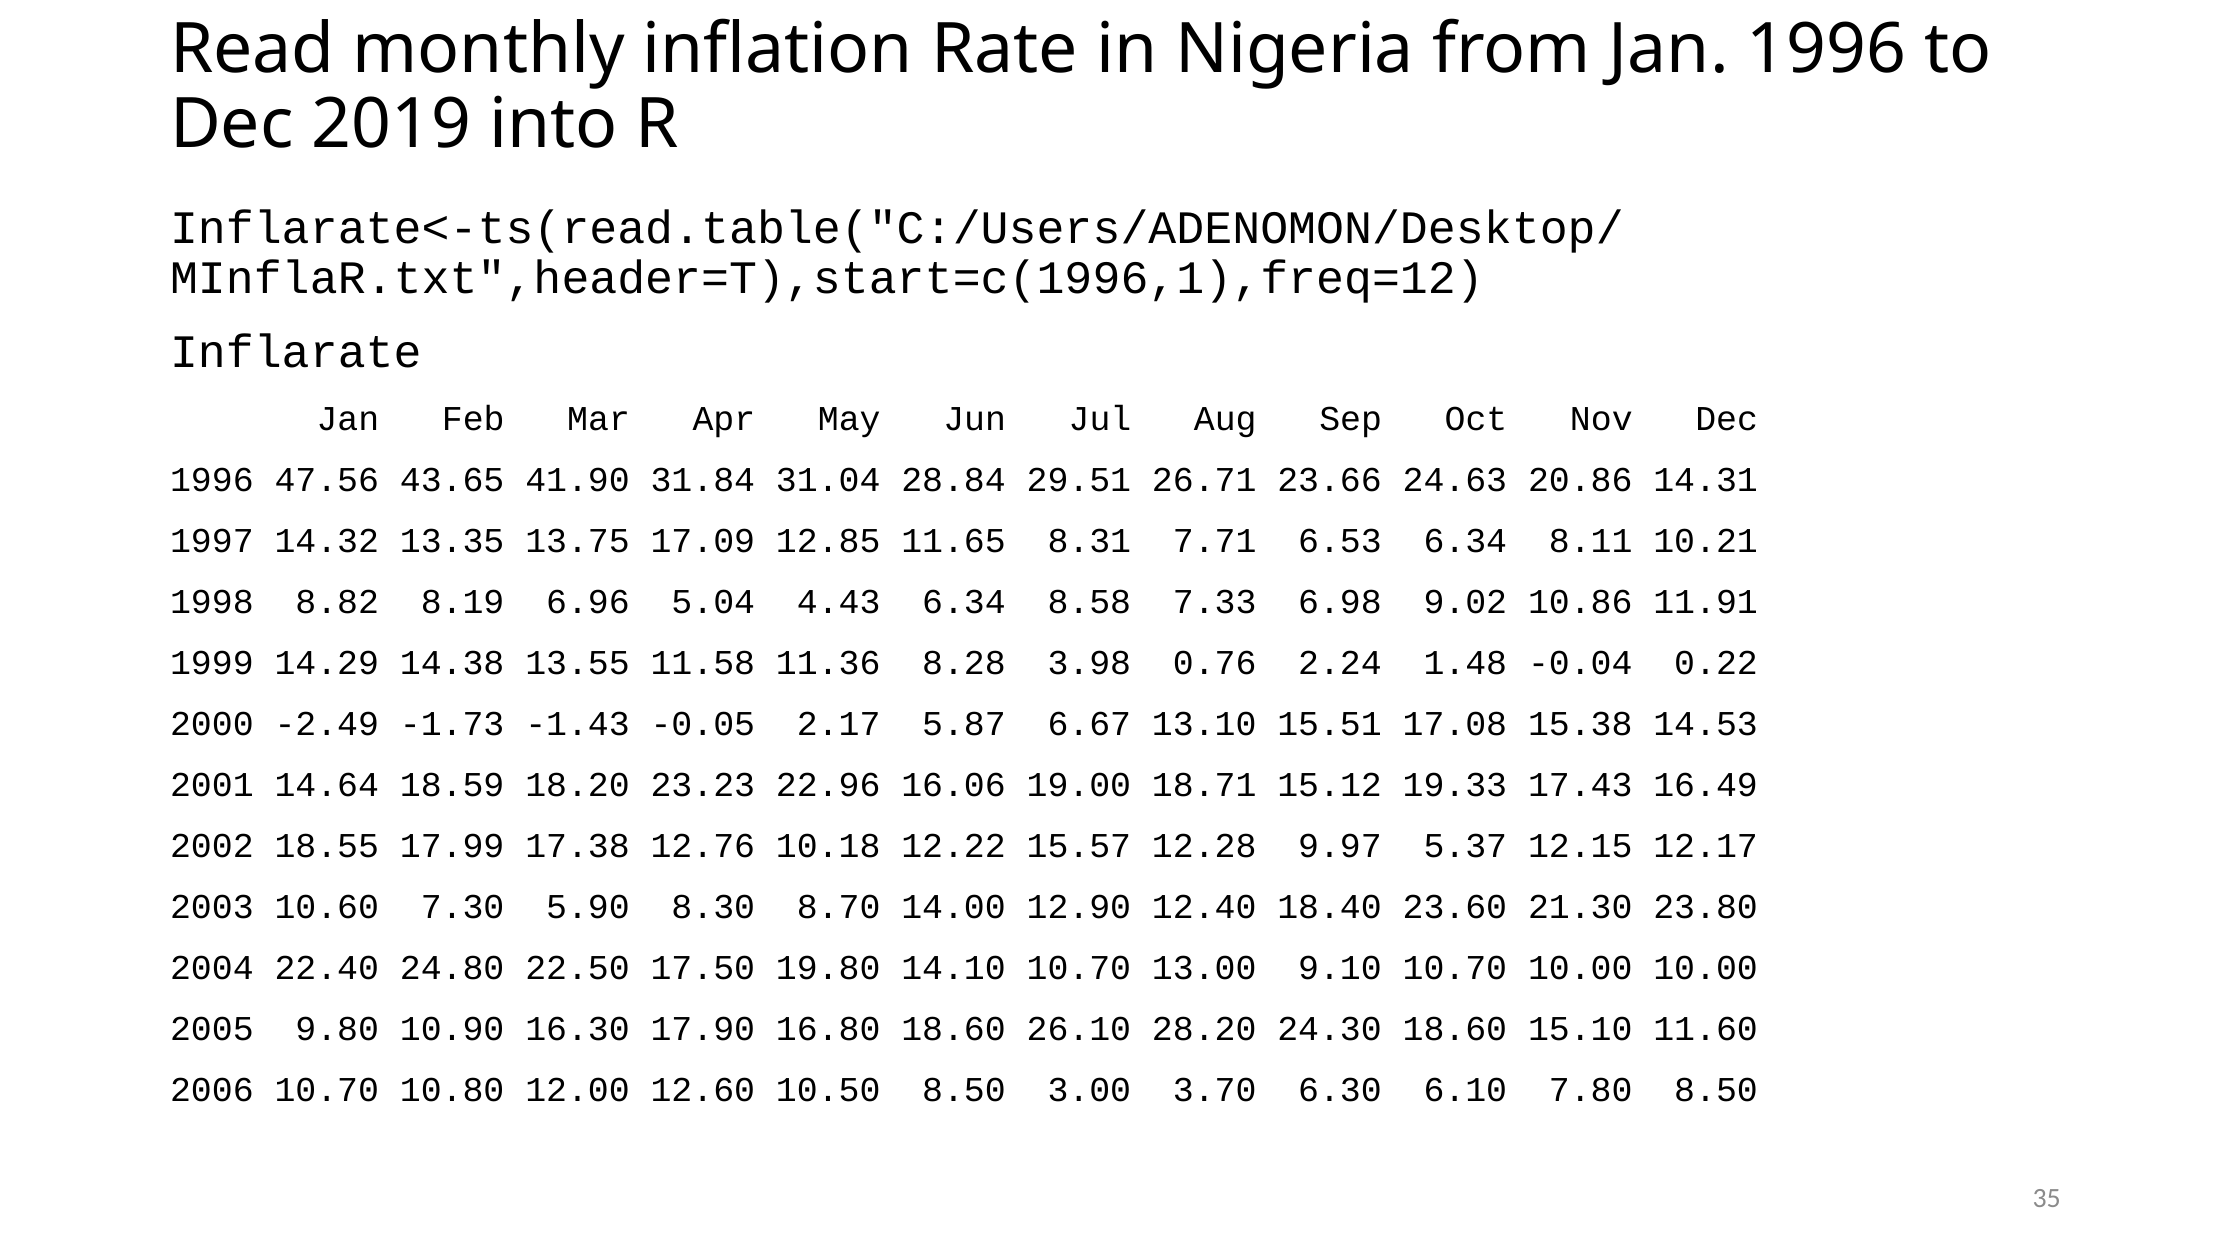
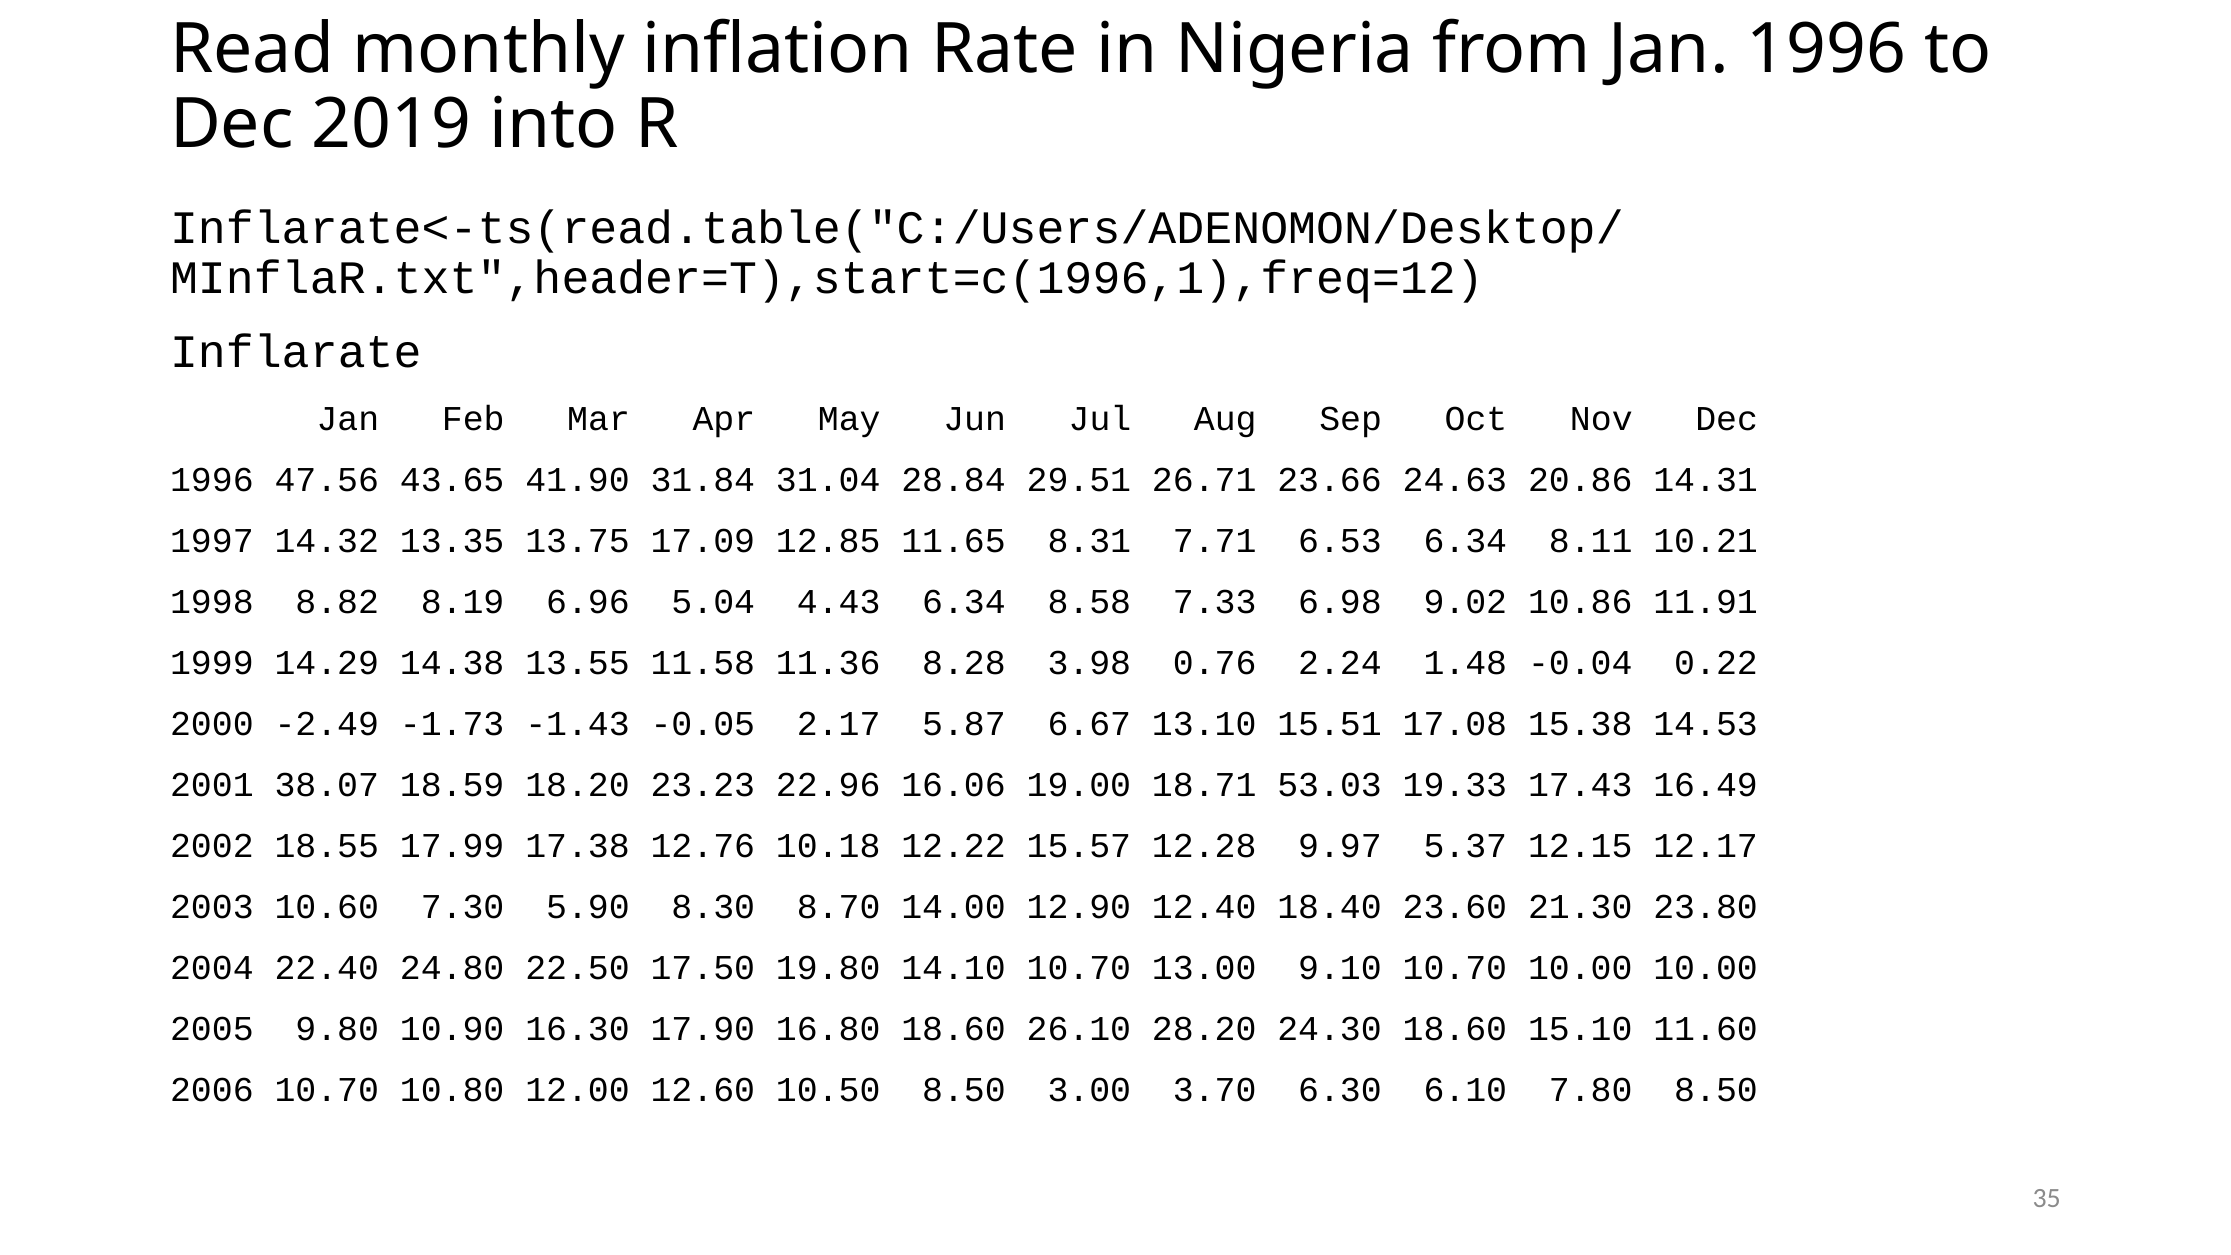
14.64: 14.64 -> 38.07 (327, 785)
15.12: 15.12 -> 53.03 (1330, 785)
